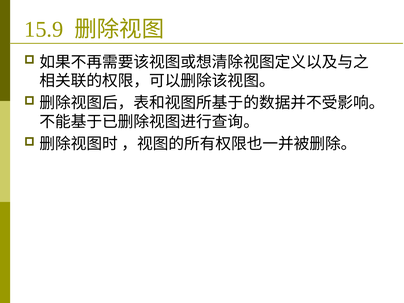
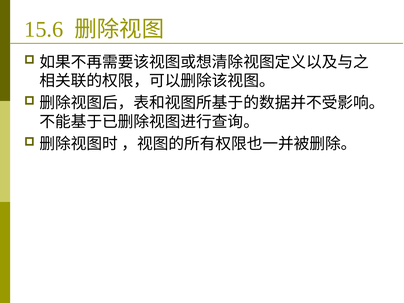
15.9: 15.9 -> 15.6 (44, 29)
